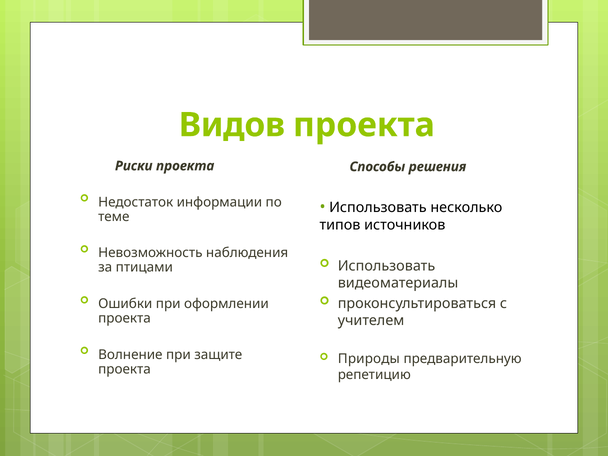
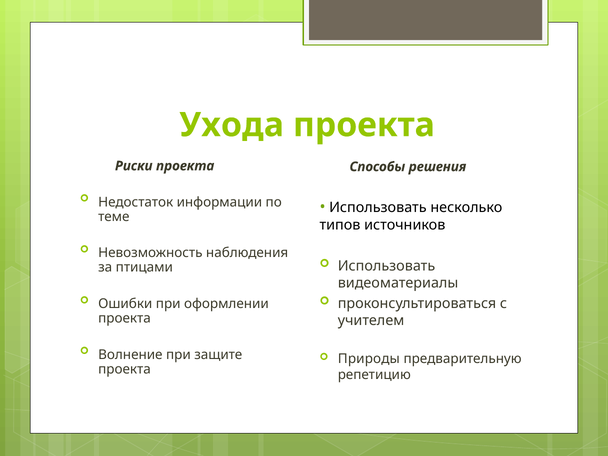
Видов: Видов -> Ухода (232, 125)
